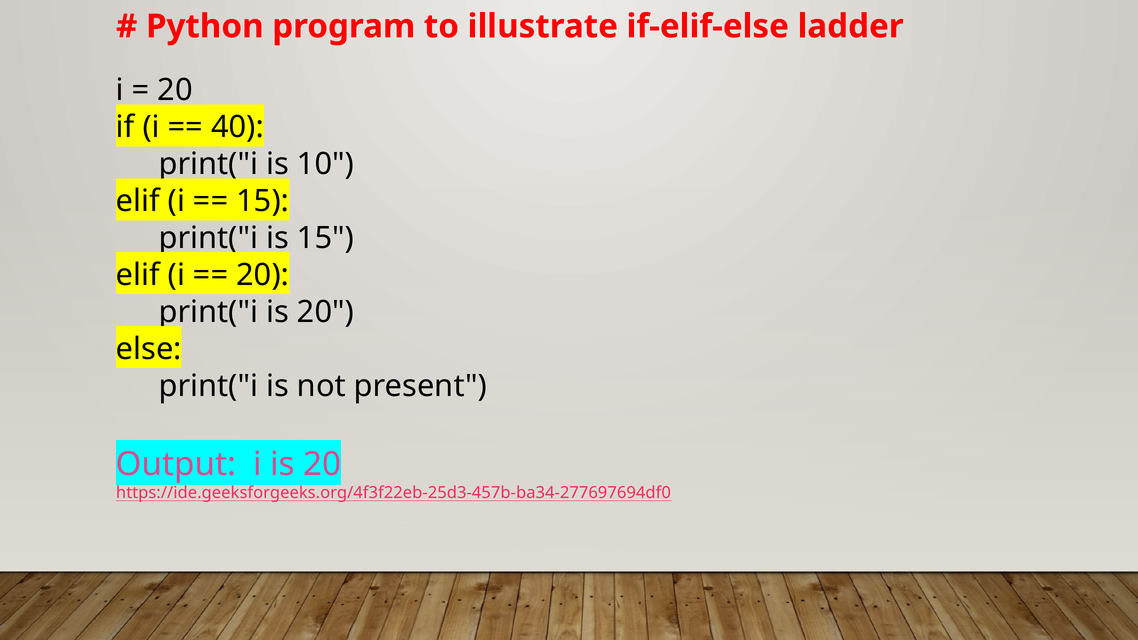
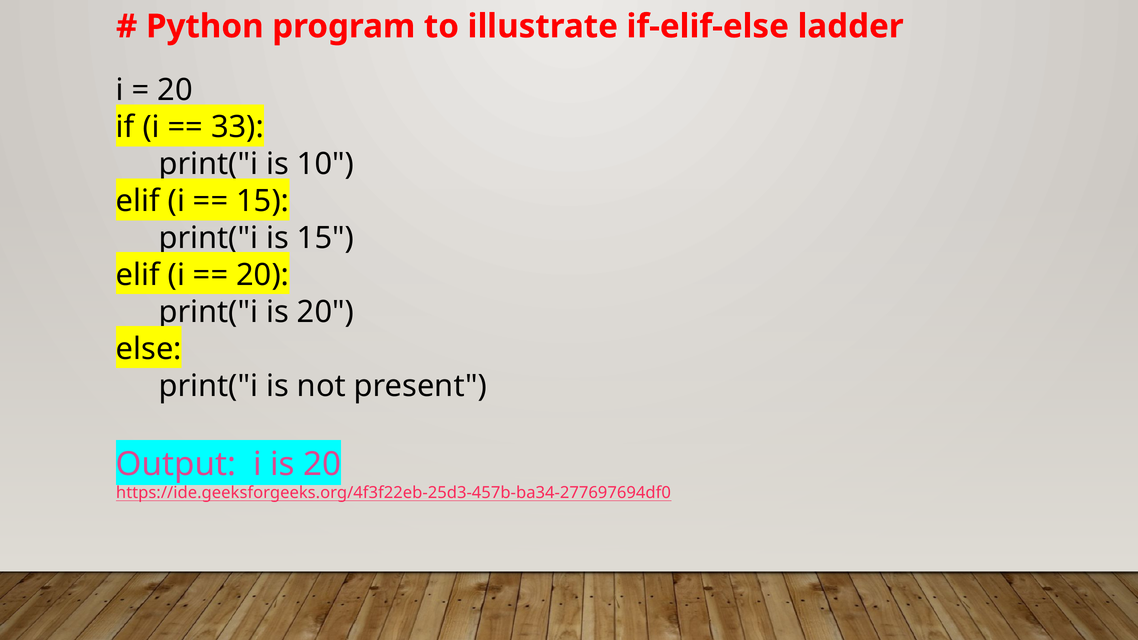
40: 40 -> 33 (237, 127)
